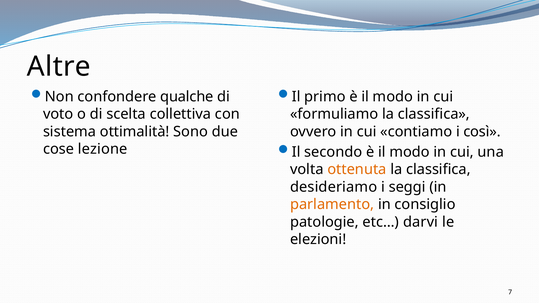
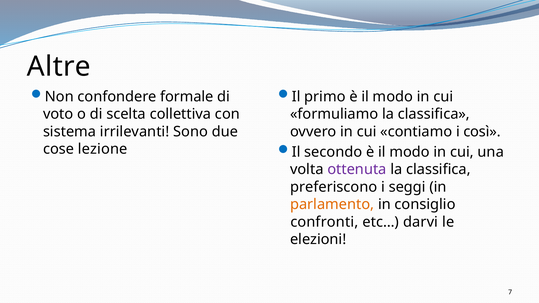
qualche: qualche -> formale (187, 97)
ottimalità: ottimalità -> irrilevanti (135, 132)
ottenuta colour: orange -> purple (357, 170)
desideriamo: desideriamo -> preferiscono (334, 187)
patologie: patologie -> confronti (324, 222)
